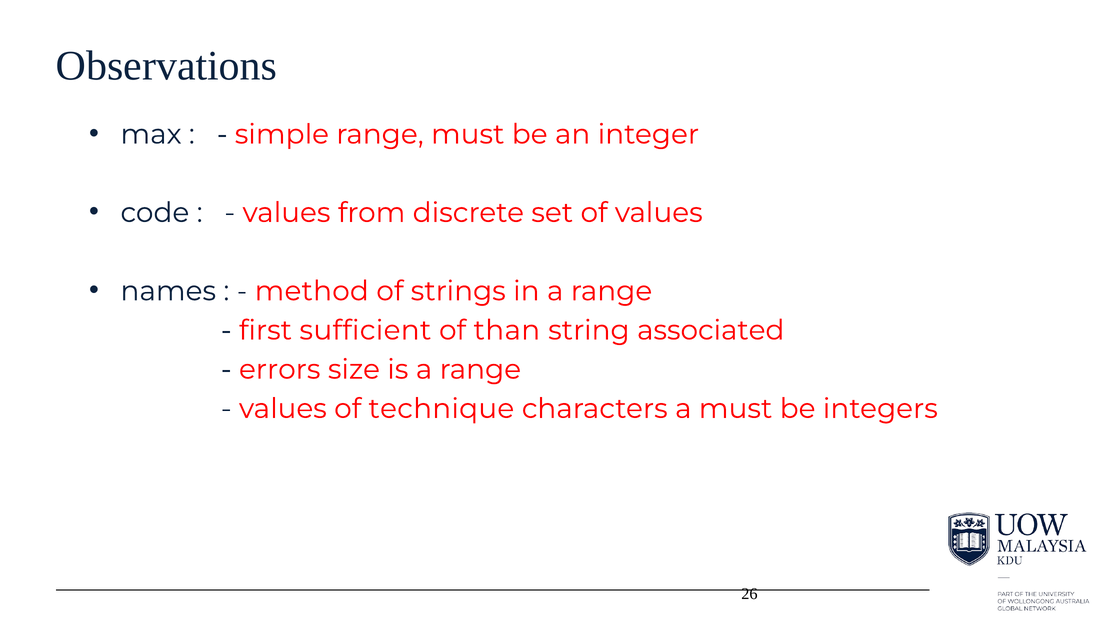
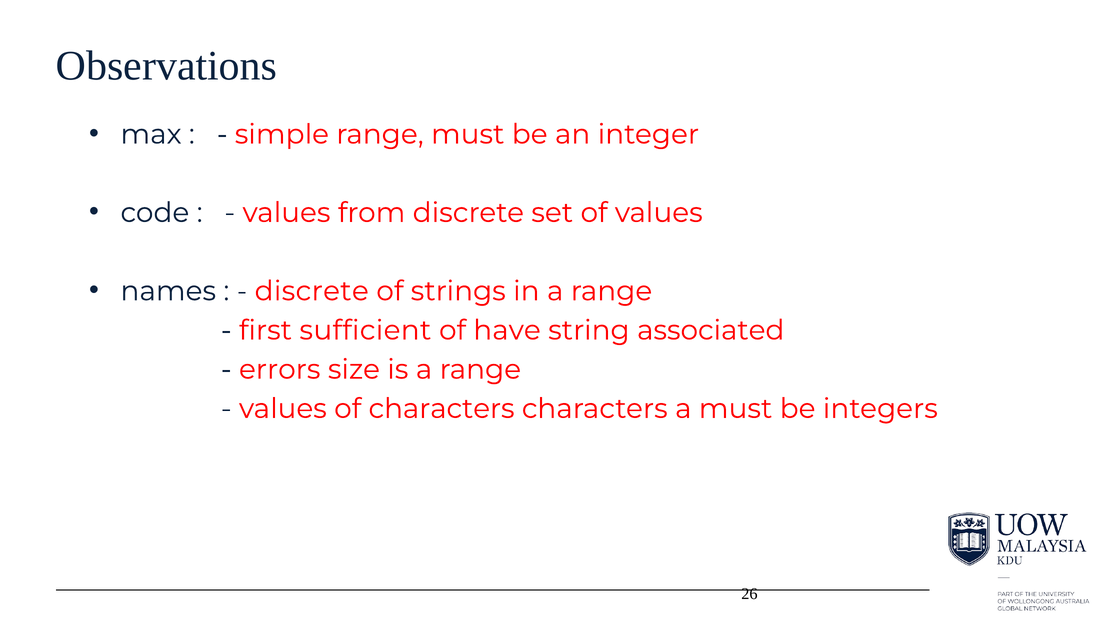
method: method -> discrete (312, 291)
than: than -> have (507, 330)
of technique: technique -> characters (442, 408)
